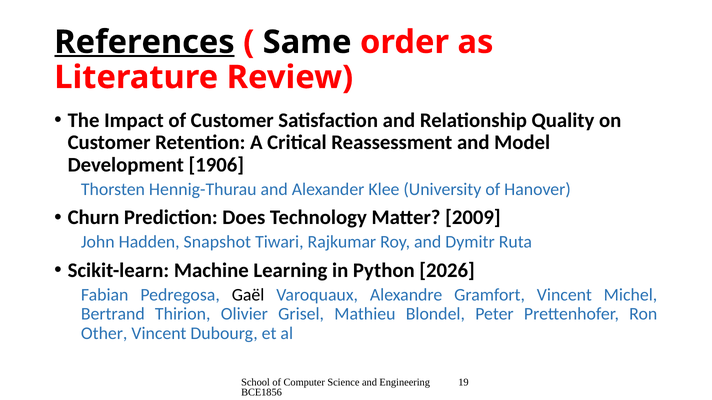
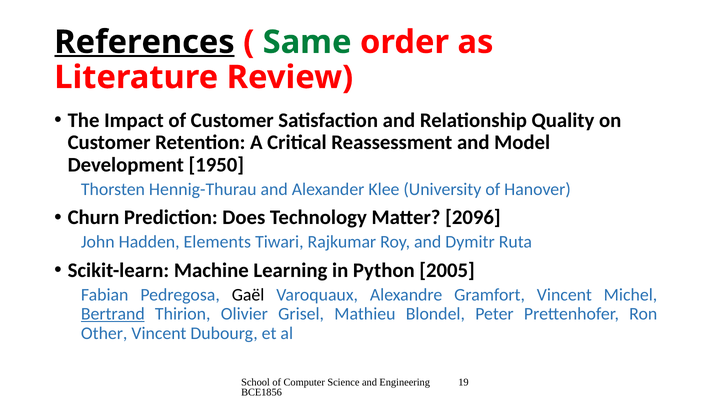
Same colour: black -> green (307, 42)
1906: 1906 -> 1950 (216, 165)
2009: 2009 -> 2096 (473, 218)
Snapshot: Snapshot -> Elements (217, 242)
2026: 2026 -> 2005 (447, 271)
Bertrand underline: none -> present (113, 314)
